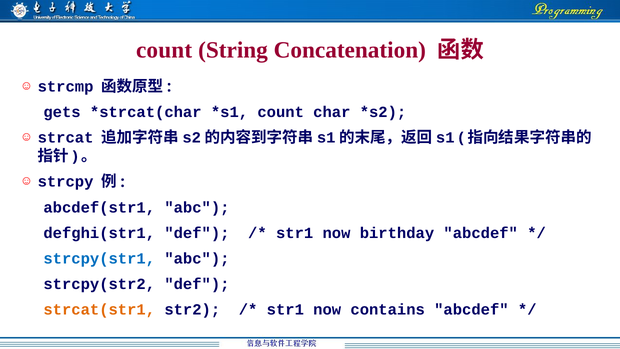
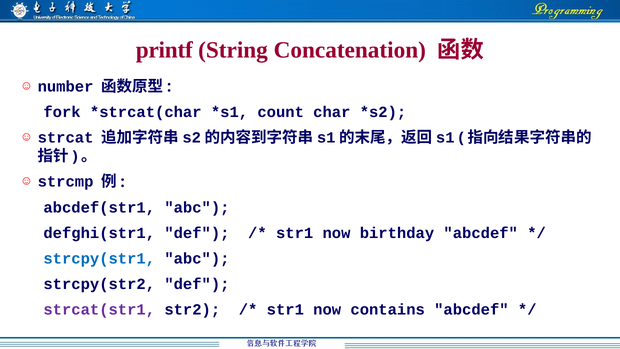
count: count -> printf (164, 50)
strcmp: strcmp -> number (66, 86)
gets: gets -> fork (62, 112)
strcpy: strcpy -> strcmp (66, 182)
strcat(str1 colour: orange -> purple (99, 310)
